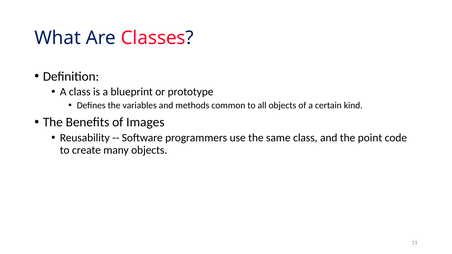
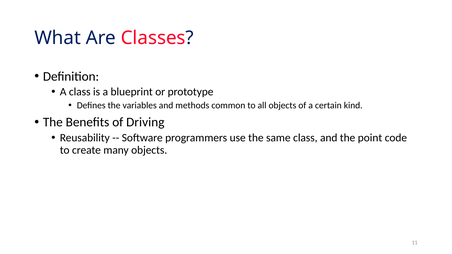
Images: Images -> Driving (145, 122)
